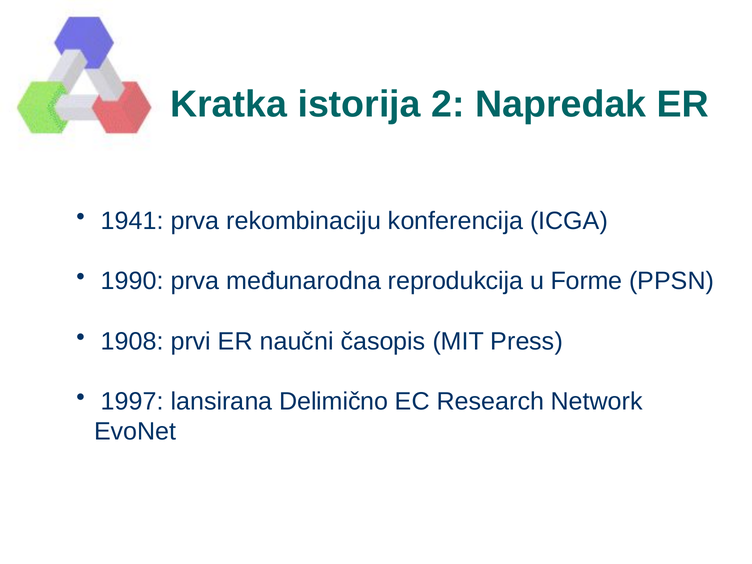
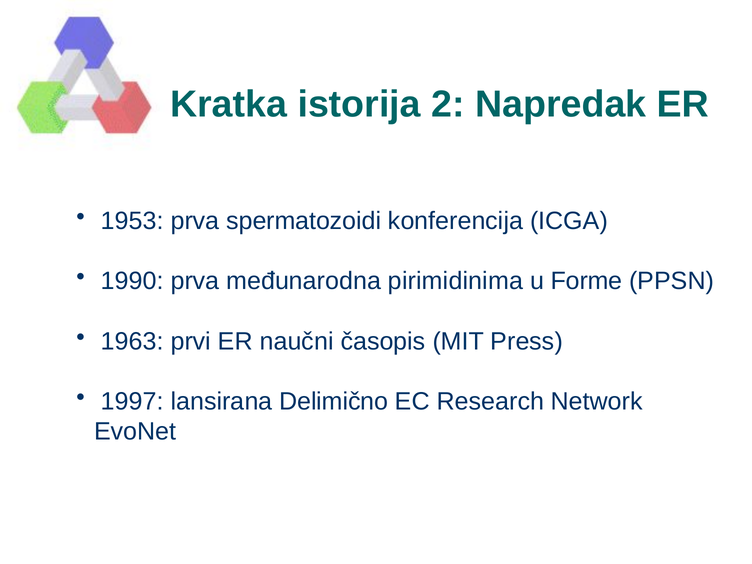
1941: 1941 -> 1953 (132, 221)
rekombinaciju: rekombinaciju -> spermatozoidi (304, 221)
reprodukcija: reprodukcija -> pirimidinima (455, 281)
1908: 1908 -> 1963 (132, 341)
